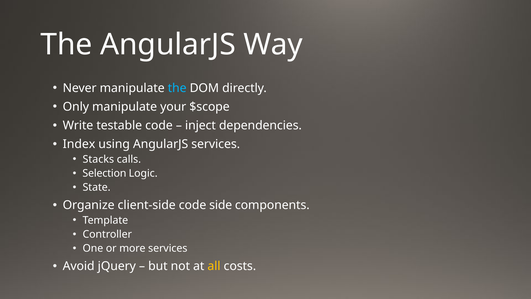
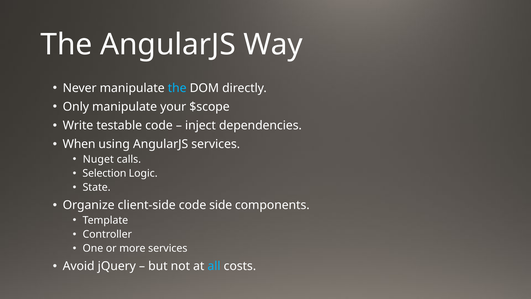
Index: Index -> When (79, 144)
Stacks: Stacks -> Nuget (98, 159)
all colour: yellow -> light blue (214, 266)
